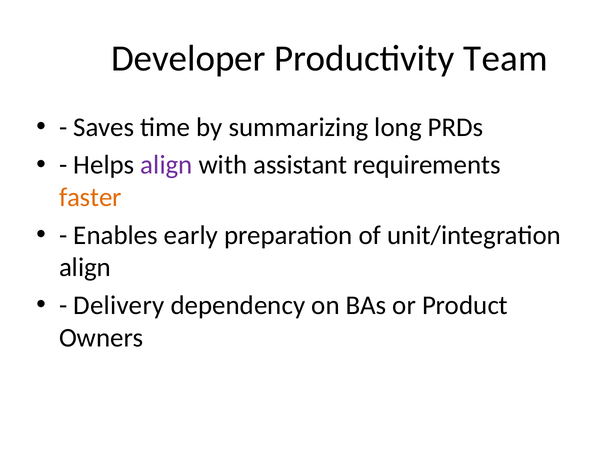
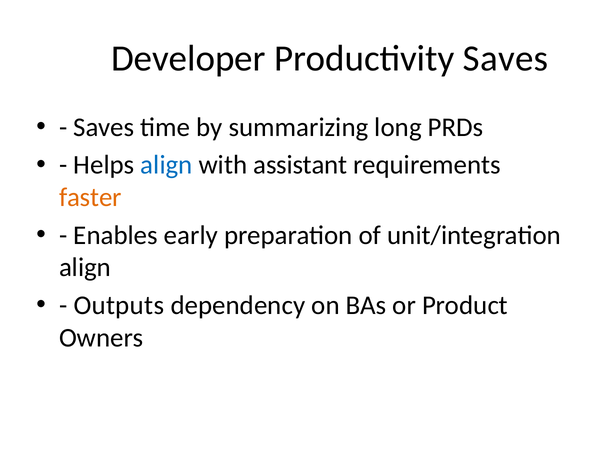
Productivity Team: Team -> Saves (506, 59)
align colour: purple -> blue (167, 165)
Delivery: Delivery -> Outputs (119, 305)
